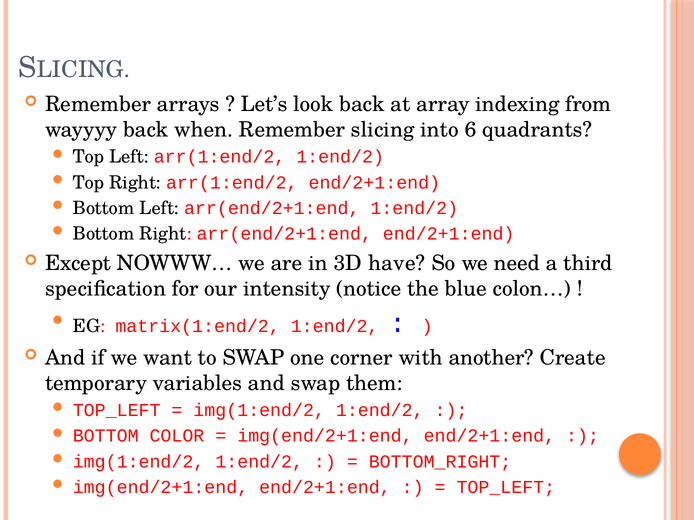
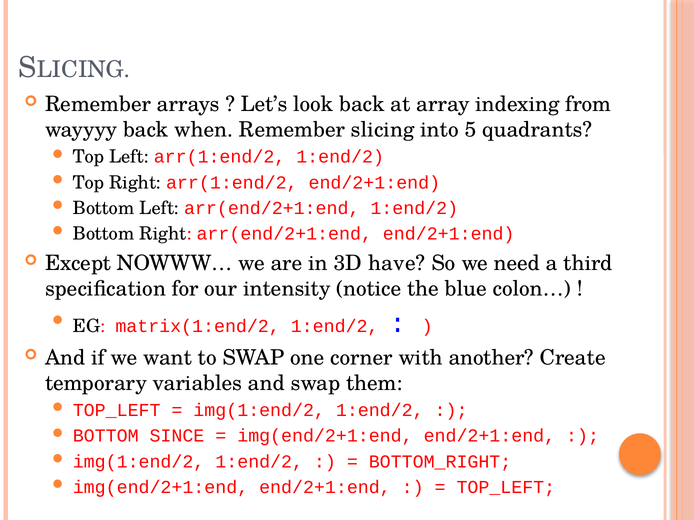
6: 6 -> 5 (471, 130)
COLOR: COLOR -> SINCE (177, 436)
